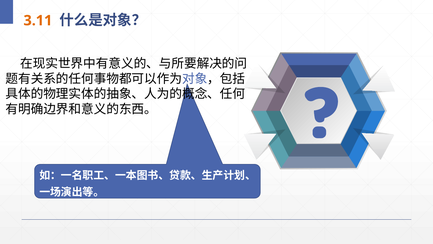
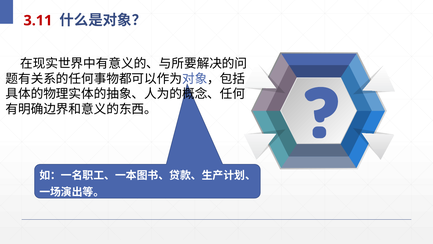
3.11 colour: orange -> red (38, 21)
